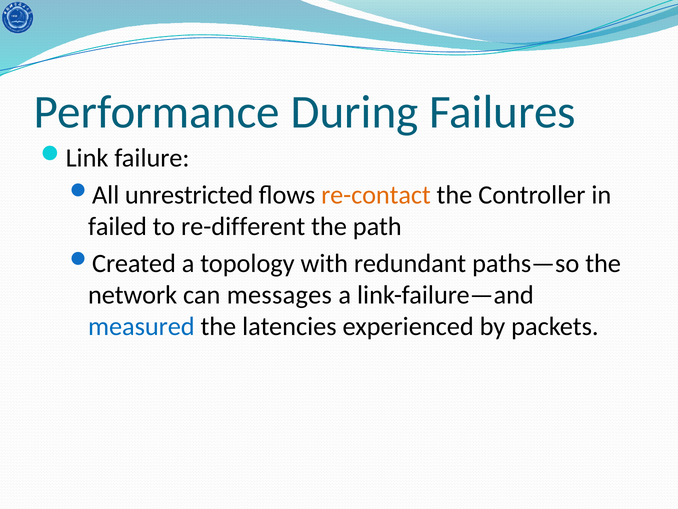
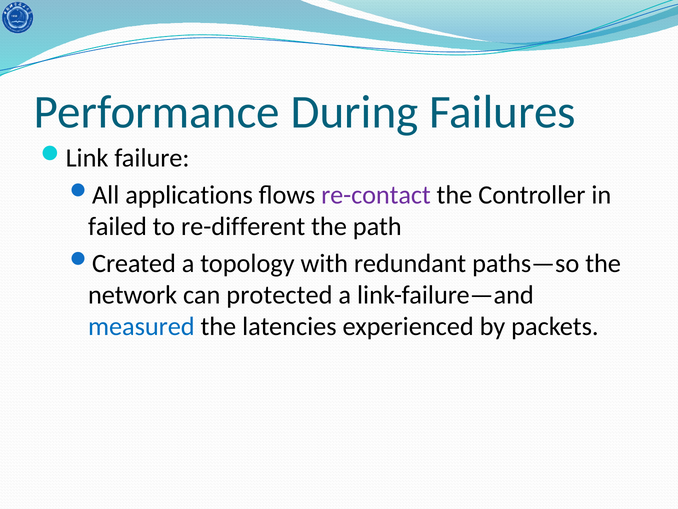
unrestricted: unrestricted -> applications (189, 195)
re-contact colour: orange -> purple (376, 195)
messages: messages -> protected (279, 295)
